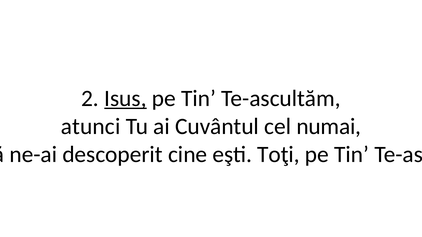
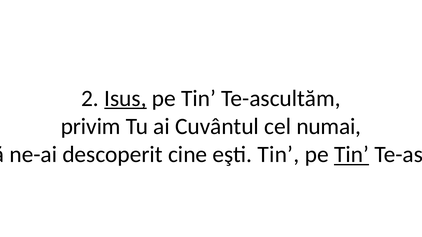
atunci: atunci -> privim (91, 127)
eşti Toţi: Toţi -> Tinʼ (278, 155)
Tinʼ underline: none -> present (352, 155)
